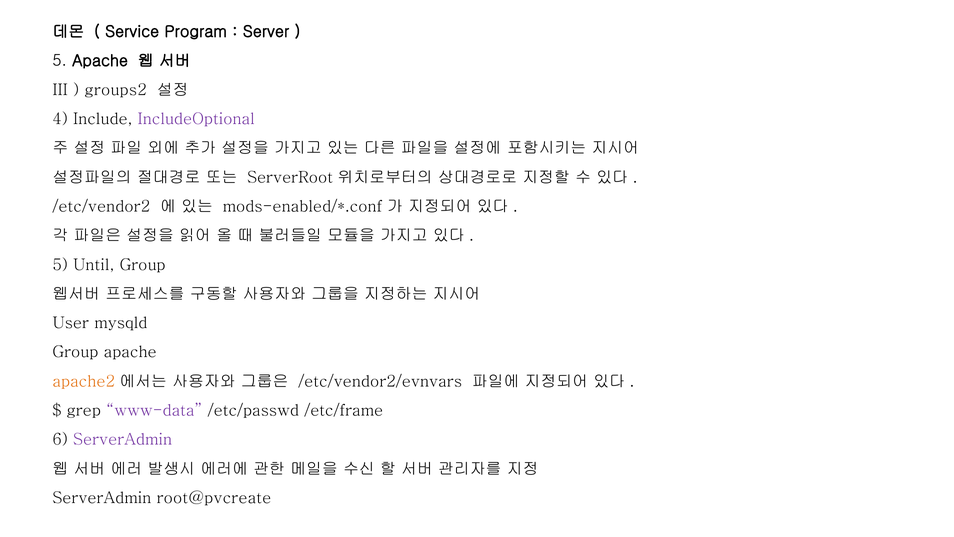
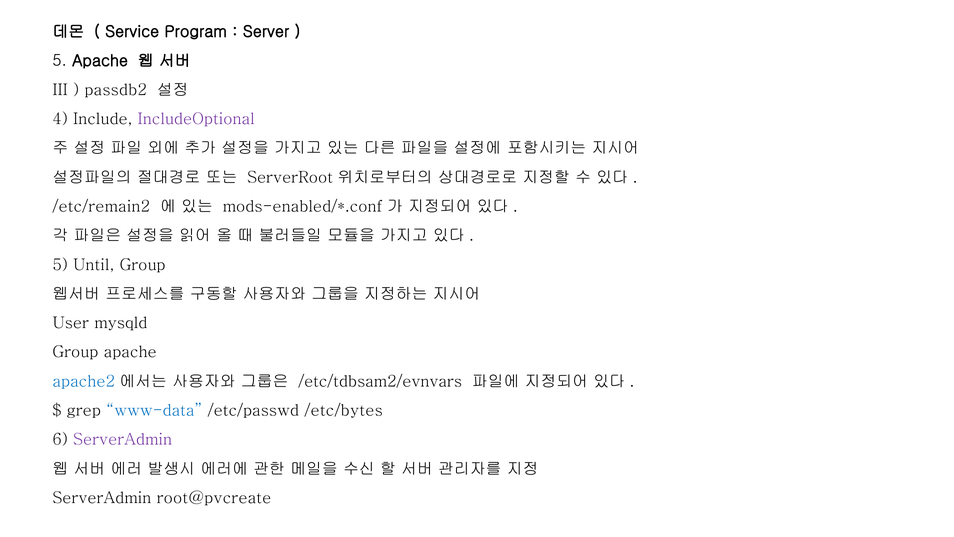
groups2: groups2 -> passdb2 (116, 90)
/etc/vendor2: /etc/vendor2 -> /etc/remain2 (101, 206)
apache2 colour: orange -> blue (84, 381)
/etc/vendor2/evnvars: /etc/vendor2/evnvars -> /etc/tdbsam2/evnvars (380, 381)
www-data colour: purple -> blue (154, 410)
/etc/frame: /etc/frame -> /etc/bytes (344, 410)
